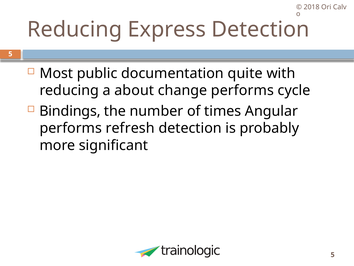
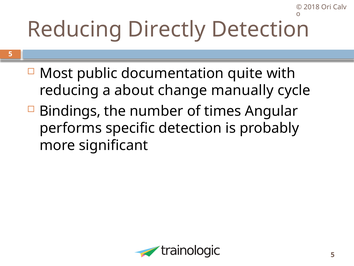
Express: Express -> Directly (167, 30)
change performs: performs -> manually (242, 90)
refresh: refresh -> specific (130, 128)
